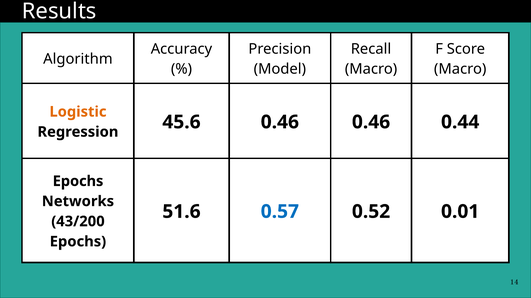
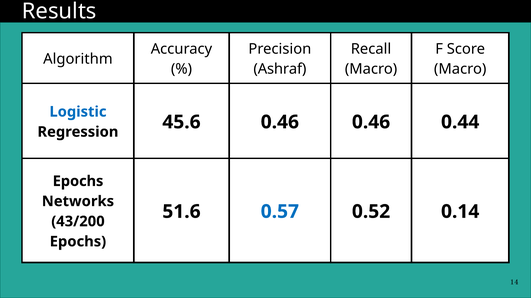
Model: Model -> Ashraf (280, 69)
Logistic colour: orange -> blue (78, 112)
0.01: 0.01 -> 0.14 (460, 212)
